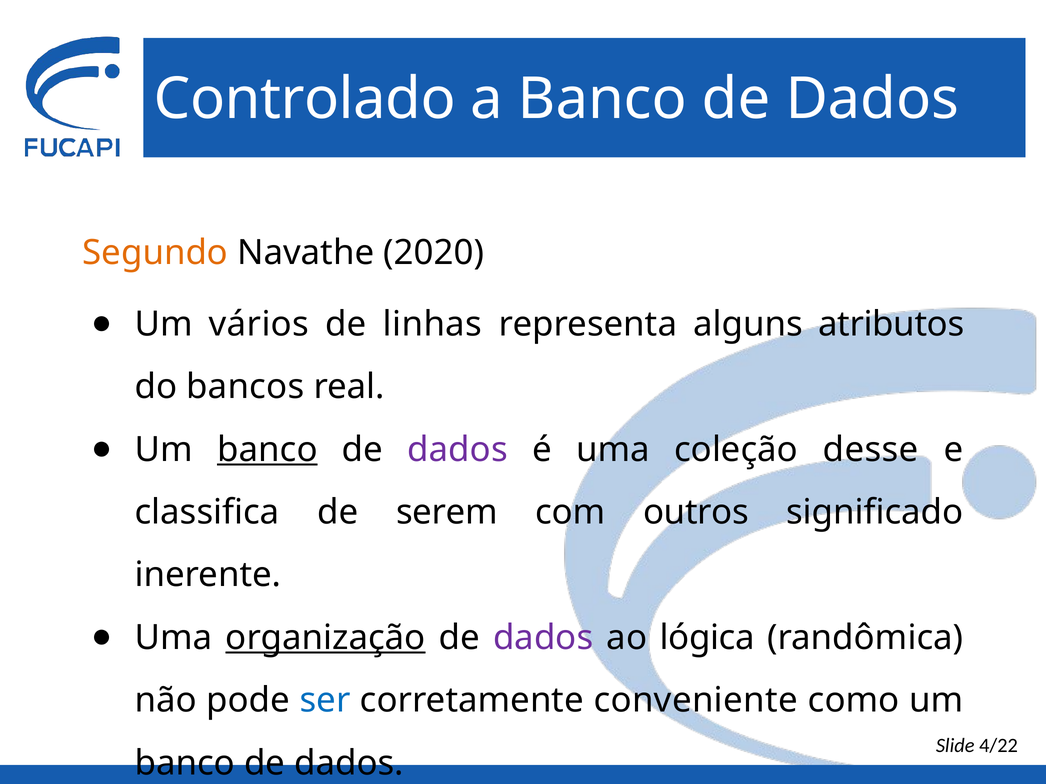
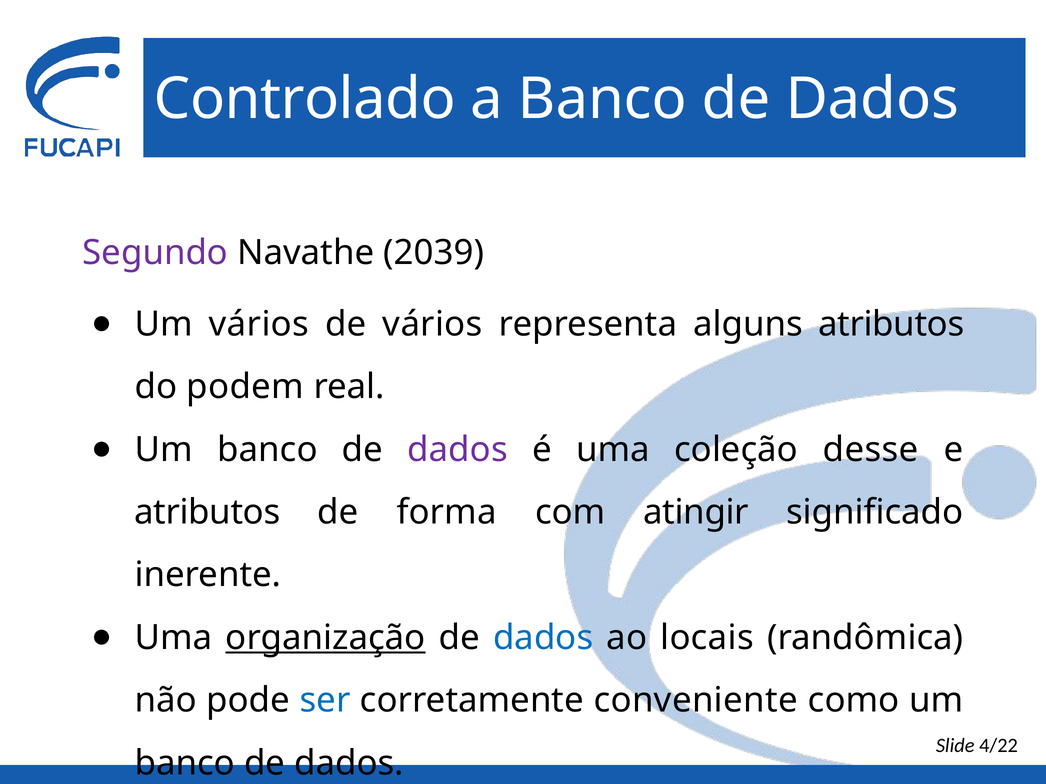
Segundo colour: orange -> purple (155, 253)
2020: 2020 -> 2039 (434, 253)
de linhas: linhas -> vários (433, 324)
bancos: bancos -> podem (245, 387)
banco underline: present -> none (267, 450)
classifica: classifica -> atributos (207, 513)
serem: serem -> forma (447, 513)
outros: outros -> atingir (696, 513)
dados colour: purple -> blue (543, 638)
lógica: lógica -> locais (707, 638)
